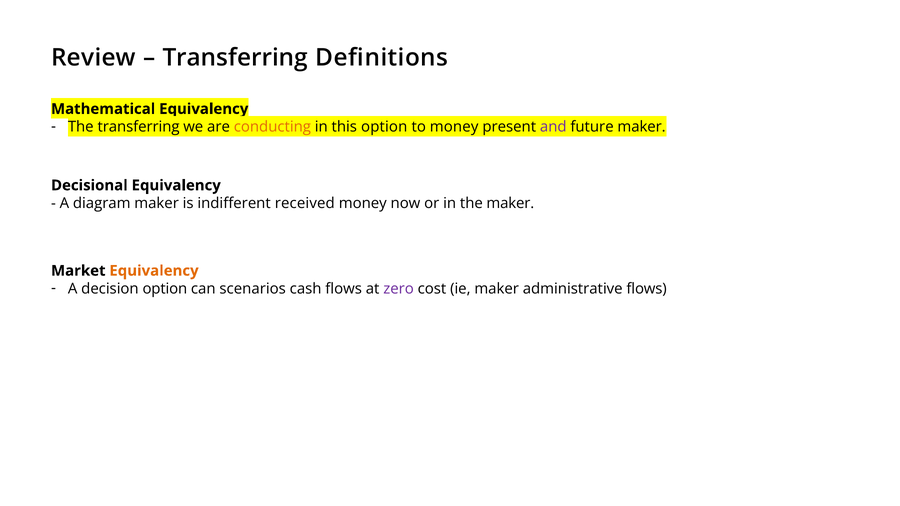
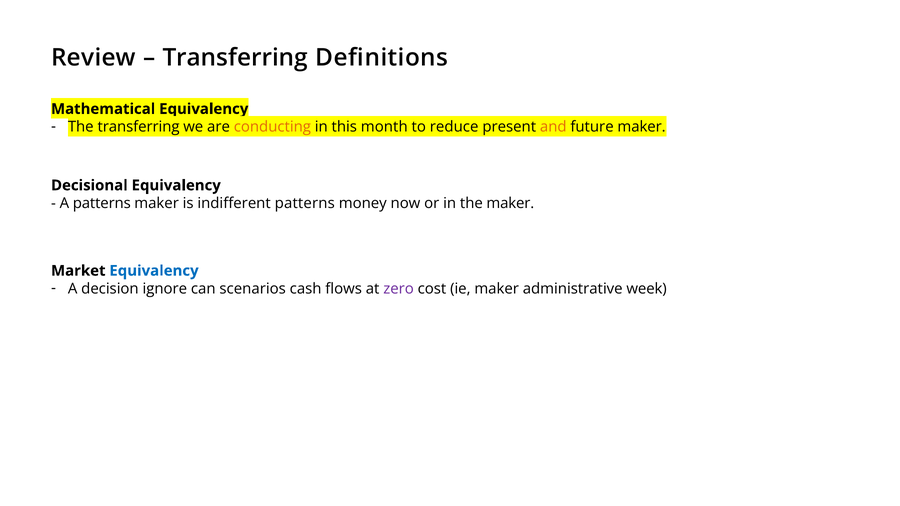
this option: option -> month (384, 127)
to money: money -> reduce (454, 127)
and colour: purple -> orange (553, 127)
A diagram: diagram -> patterns (102, 203)
indifferent received: received -> patterns (305, 203)
Equivalency colour: orange -> blue (154, 271)
decision option: option -> ignore (165, 289)
administrative flows: flows -> week (647, 289)
